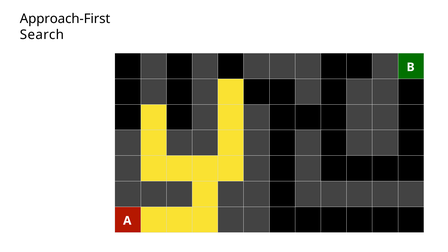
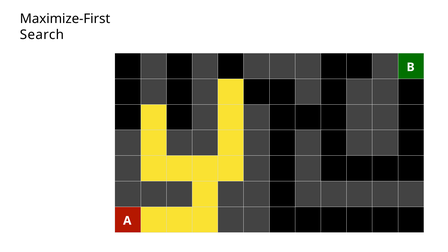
Approach-First: Approach-First -> Maximize-First (65, 19)
